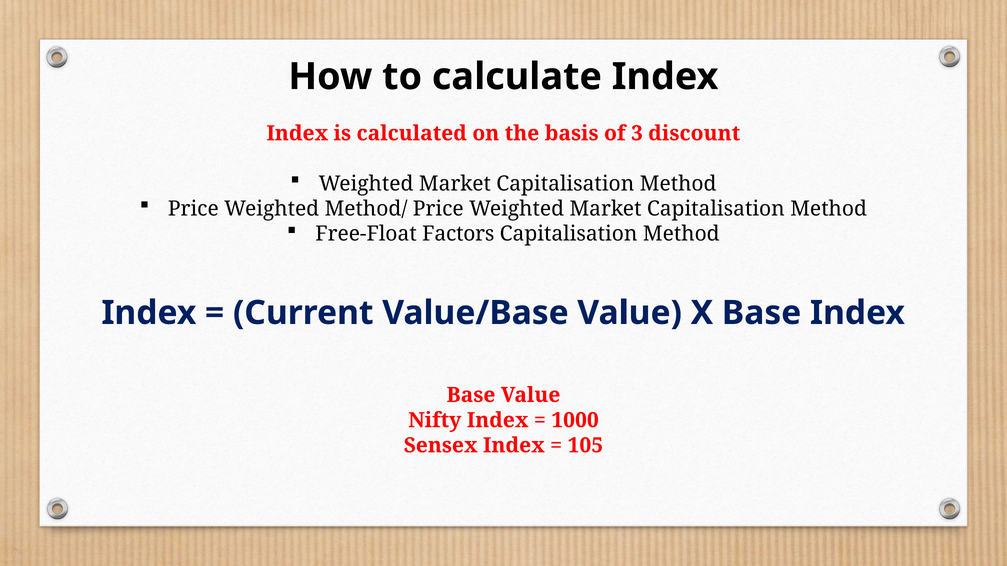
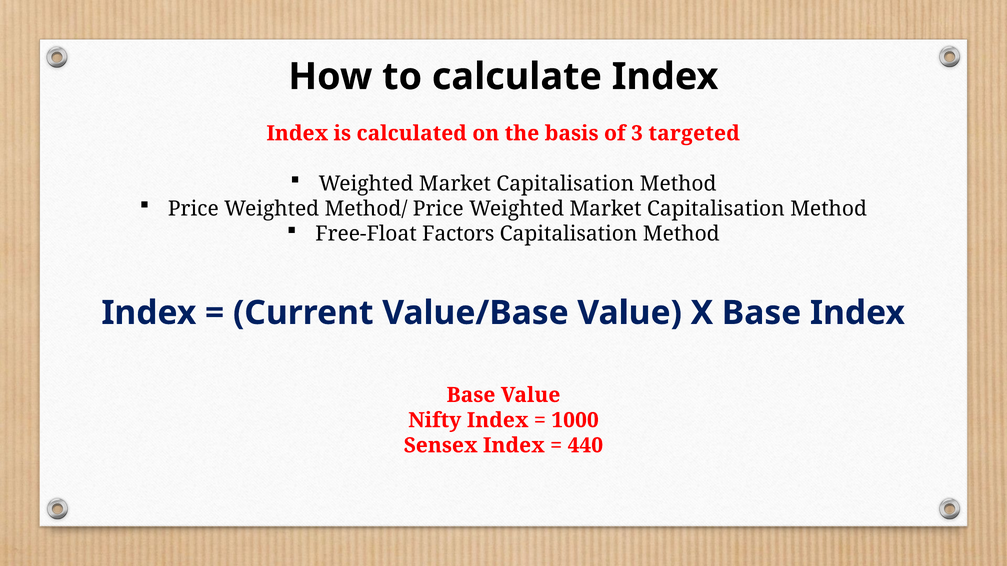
discount: discount -> targeted (694, 133)
105: 105 -> 440 (585, 446)
